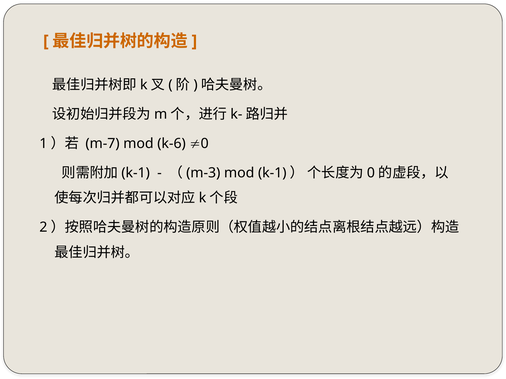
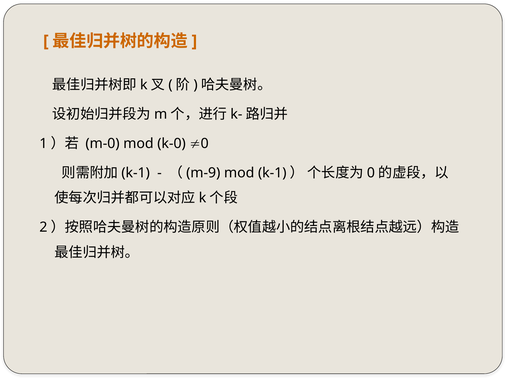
m-7: m-7 -> m-0 (103, 144)
k-6: k-6 -> k-0 (172, 144)
m-3: m-3 -> m-9 (203, 173)
